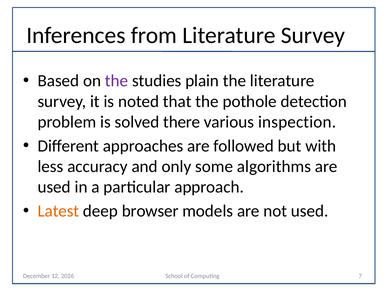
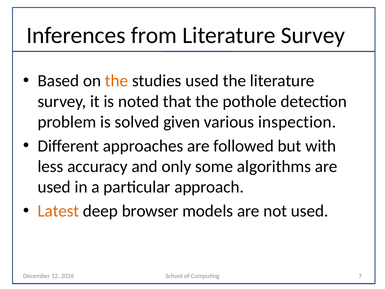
the colour: purple -> orange (117, 81)
studies plain: plain -> used (202, 81)
there: there -> given (182, 122)
